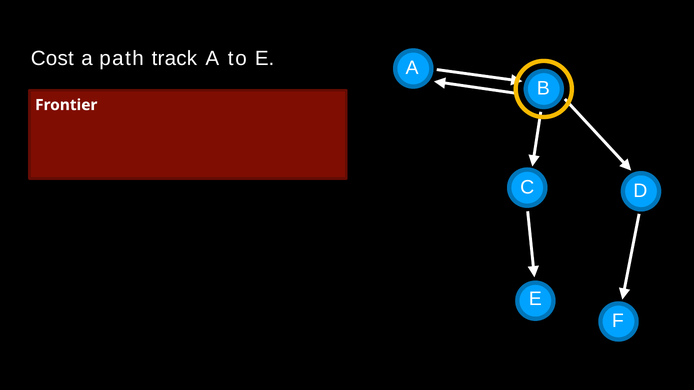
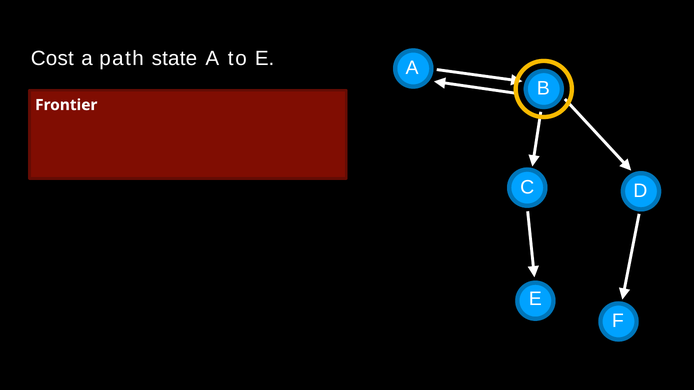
track: track -> state (174, 59)
